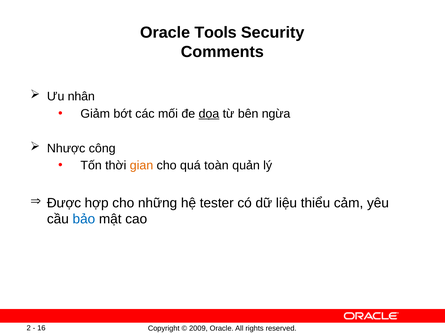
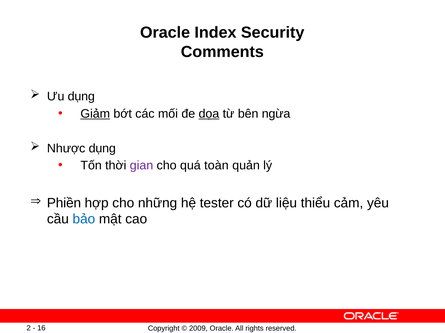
Tools: Tools -> Index (215, 33)
Ưu nhân: nhân -> dụng (81, 97)
Giảm underline: none -> present (95, 114)
Nhược công: công -> dụng (102, 149)
gian colour: orange -> purple (142, 166)
Được: Được -> Phiền (64, 203)
